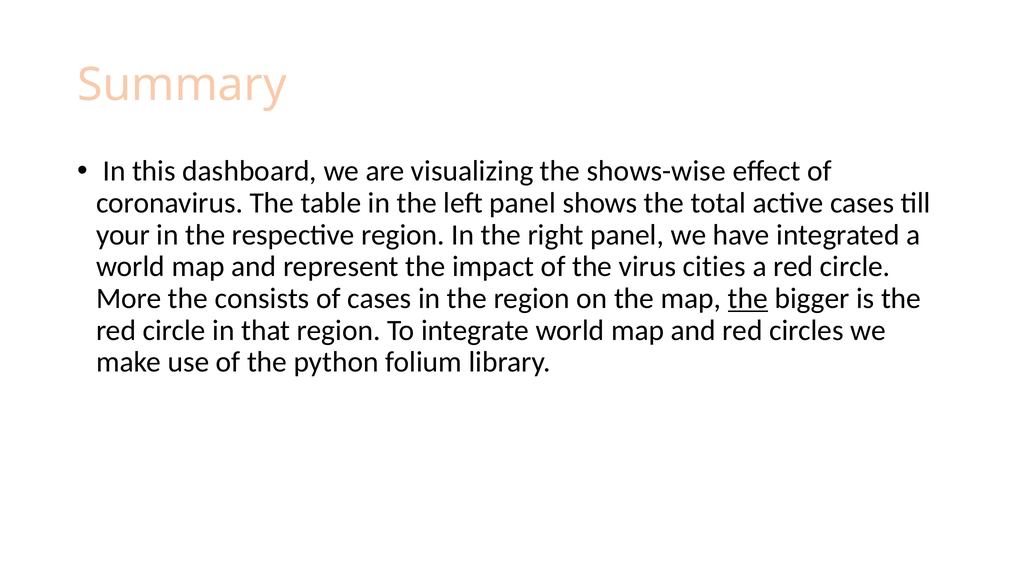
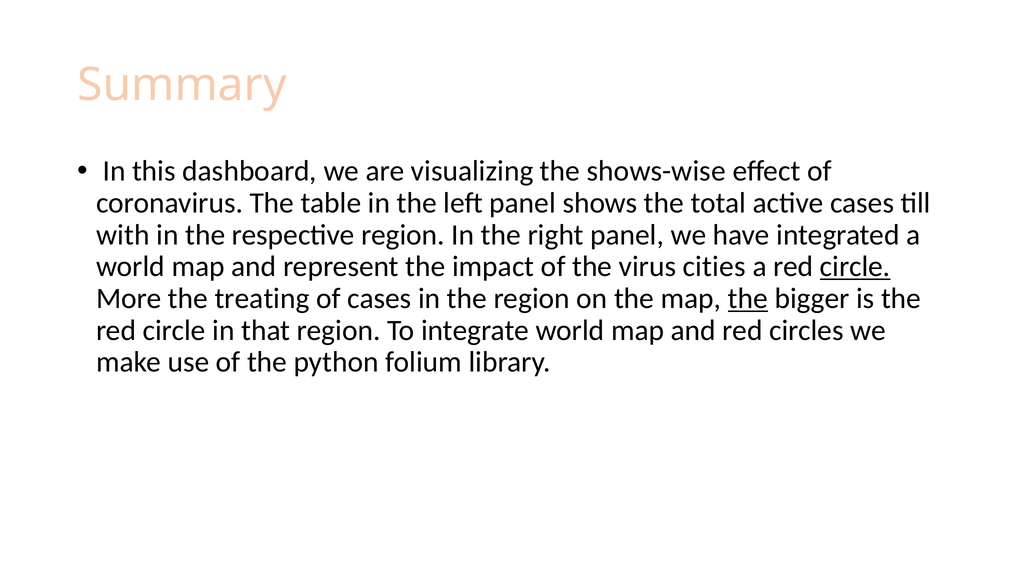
your: your -> with (123, 235)
circle underline: none -> present (855, 267)
consists: consists -> treating (262, 299)
